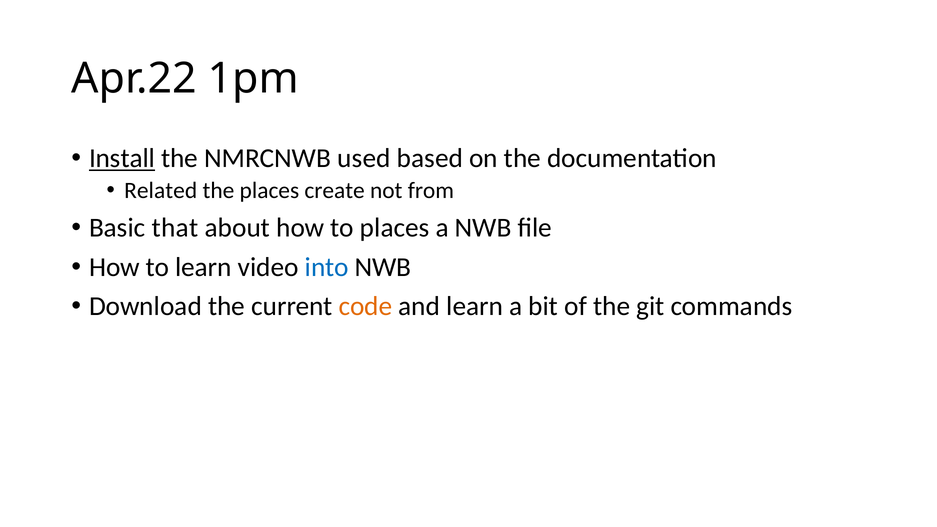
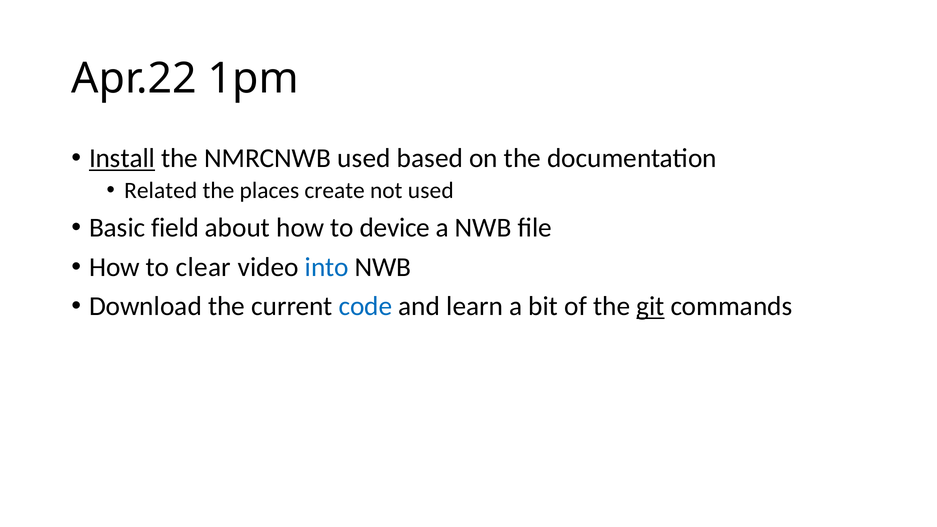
not from: from -> used (431, 191)
that: that -> field (175, 228)
to places: places -> device (395, 228)
to learn: learn -> clear (203, 267)
code colour: orange -> blue (365, 306)
git underline: none -> present (650, 306)
